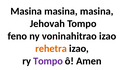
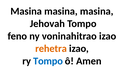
Tompo colour: purple -> blue (48, 61)
